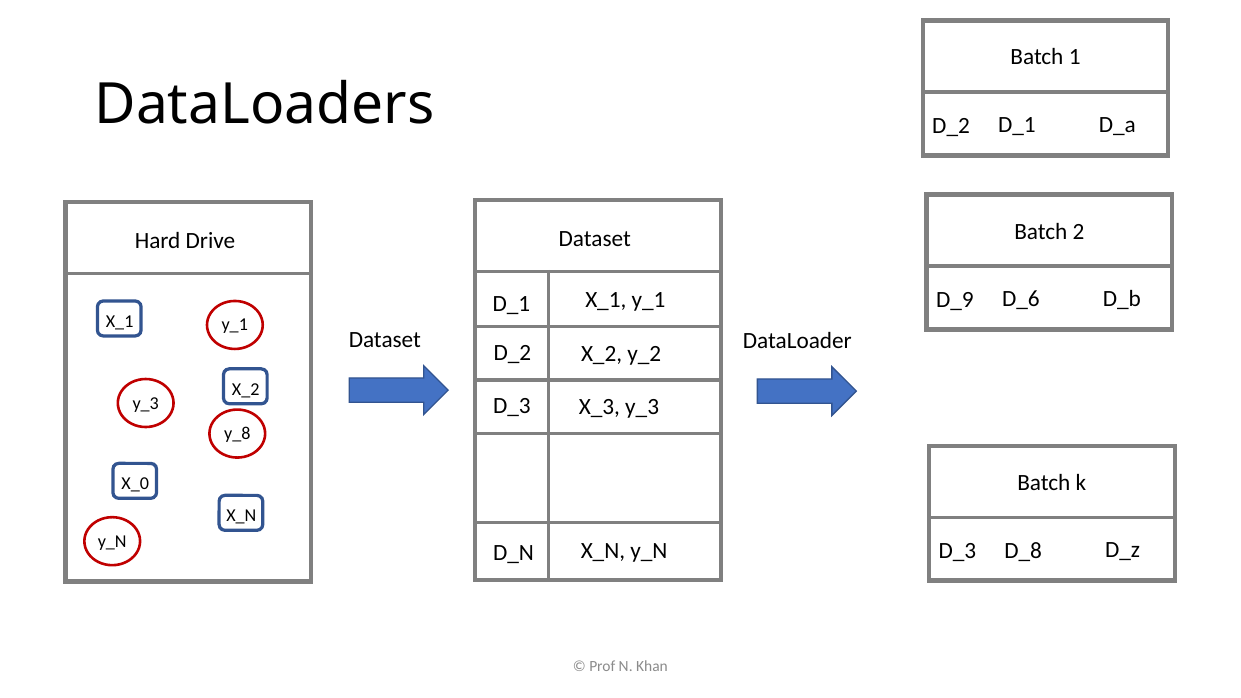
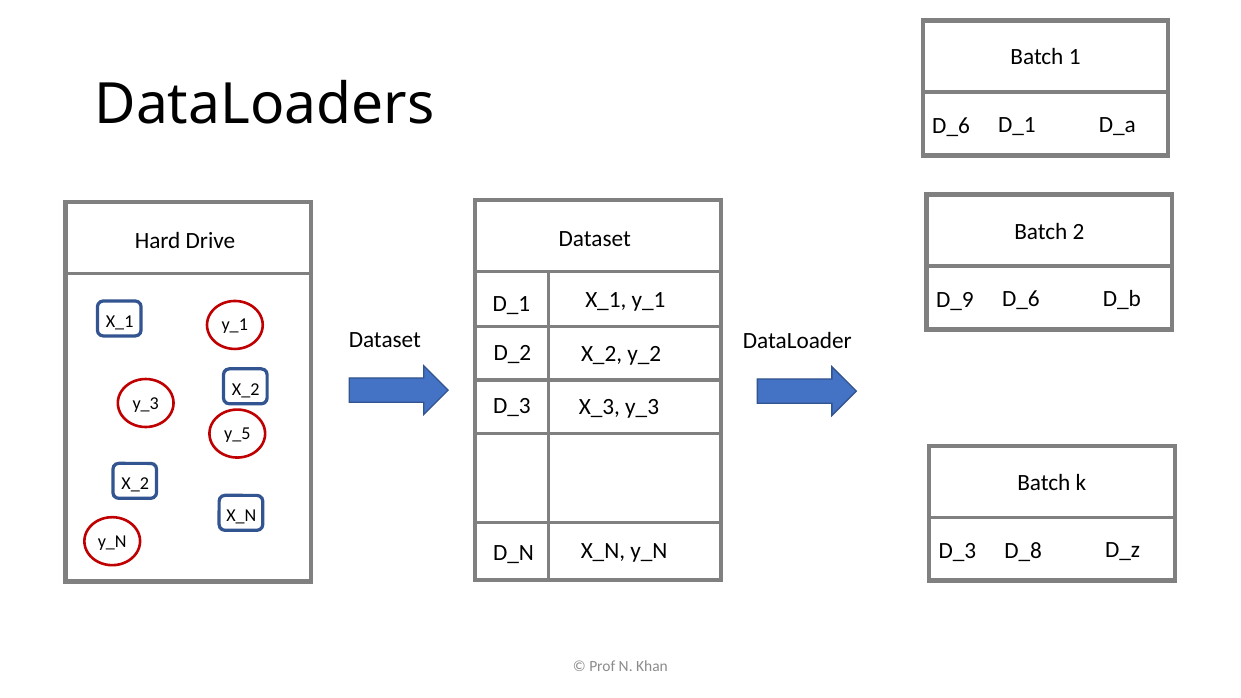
D_2: D_2 -> D_6 (951, 126)
y_8: y_8 -> y_5 (237, 434)
X_0: X_0 -> X_2 (135, 484)
